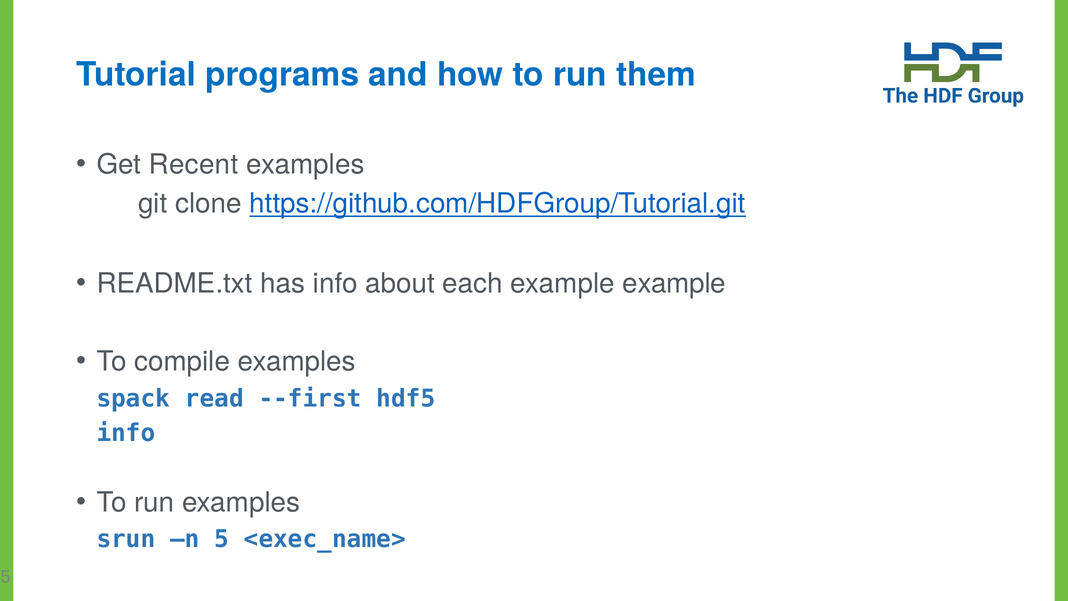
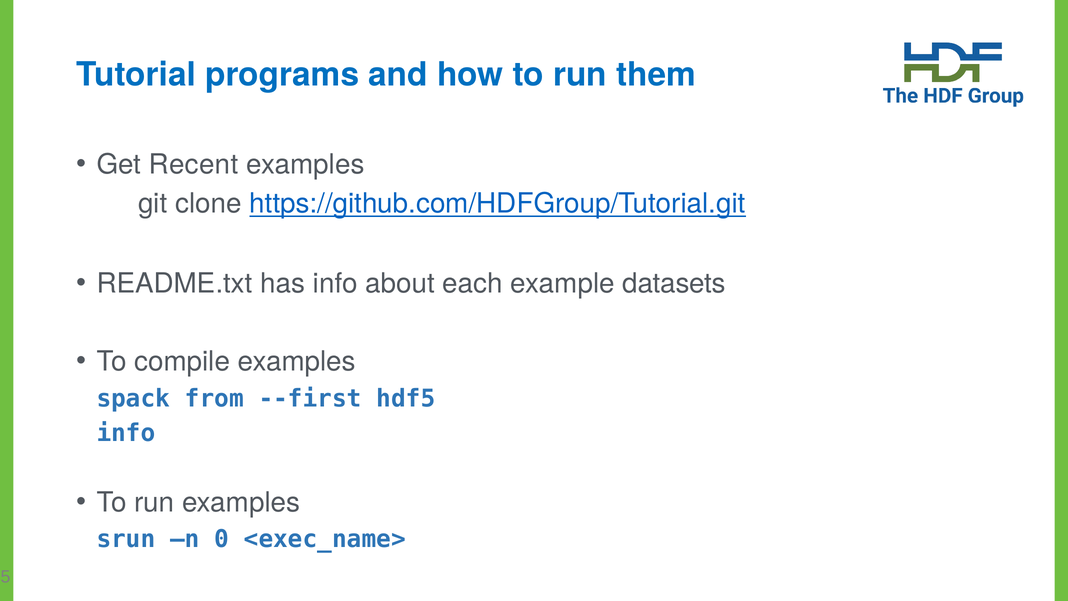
example example: example -> datasets (674, 284)
read: read -> from (214, 398)
n 5: 5 -> 0 (222, 539)
